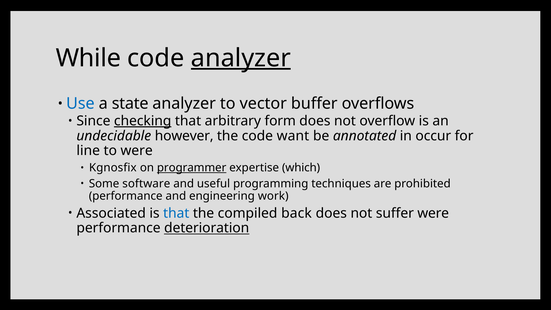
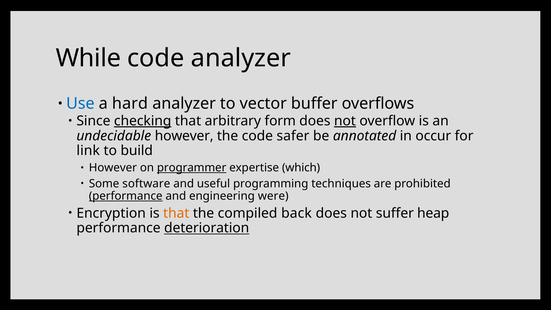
analyzer underline: present -> none (241, 58)
state: state -> hard (130, 104)
not underline: none -> present (345, 121)
want: want -> safer (293, 136)
line: line -> link (88, 151)
to were: were -> build (137, 151)
Kgnosfix: Kgnosfix -> However (113, 168)
performance underline: none -> present (126, 196)
work: work -> were (273, 196)
Associated: Associated -> Encryption (111, 213)
that colour: blue -> orange (176, 213)
suffer were: were -> heap (433, 213)
